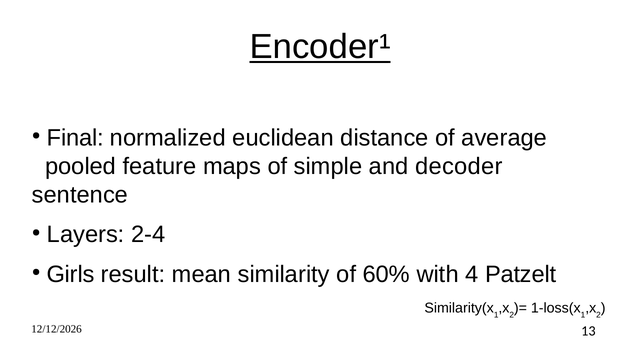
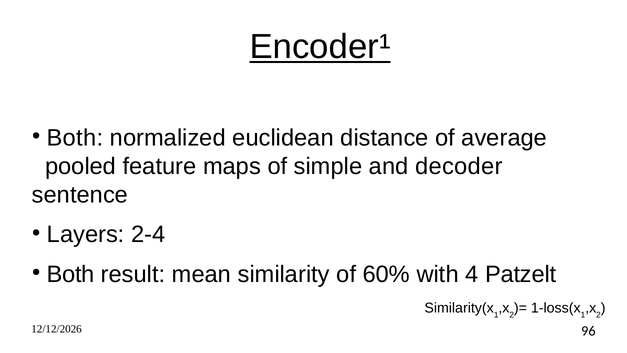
Final: Final -> Both (75, 138)
Girls: Girls -> Both (71, 274)
13: 13 -> 96 (588, 331)
